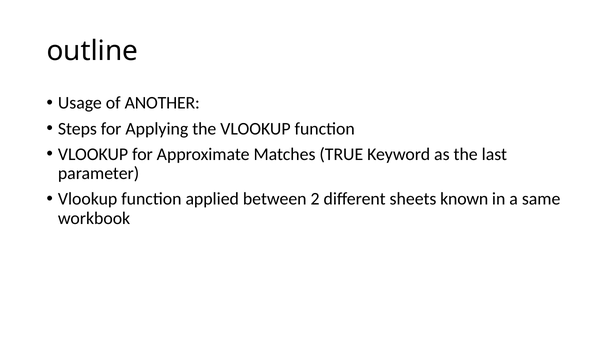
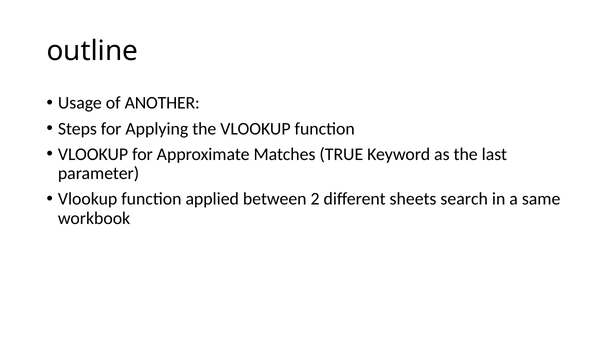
known: known -> search (464, 199)
